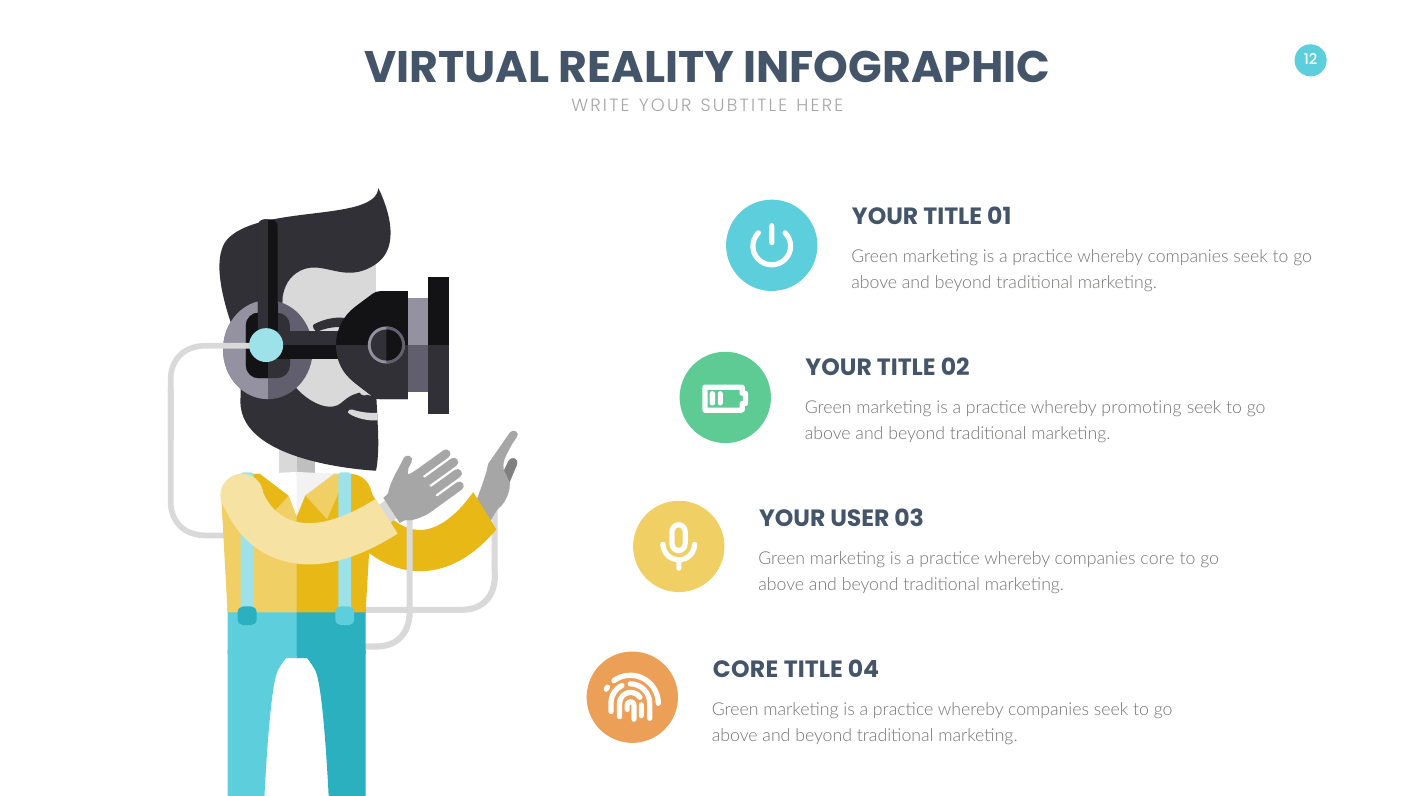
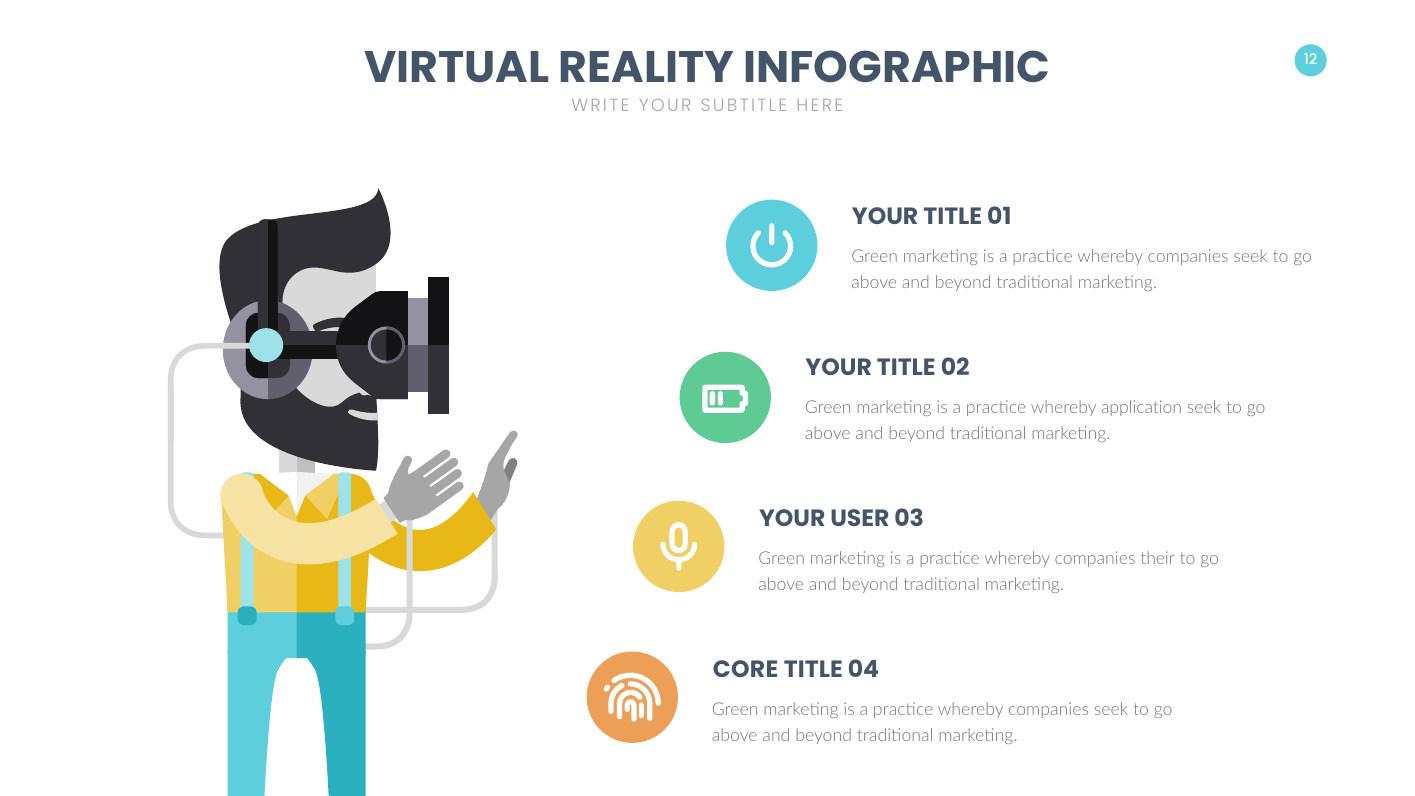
promoting: promoting -> application (1142, 408)
companies core: core -> their (1158, 559)
